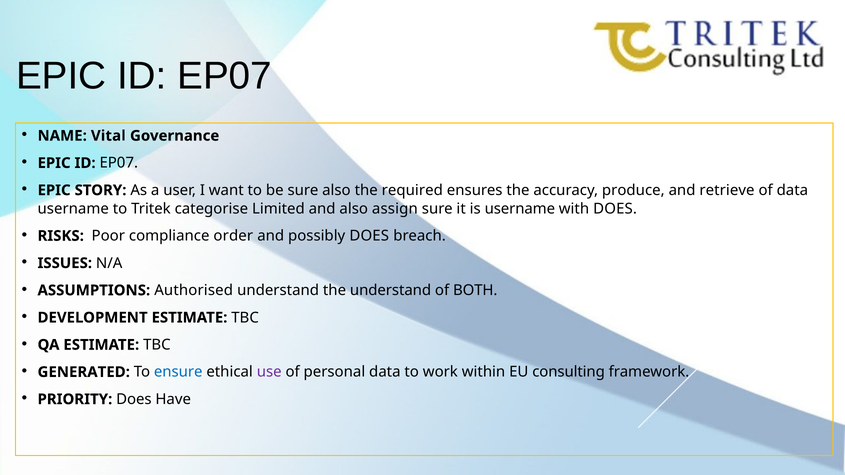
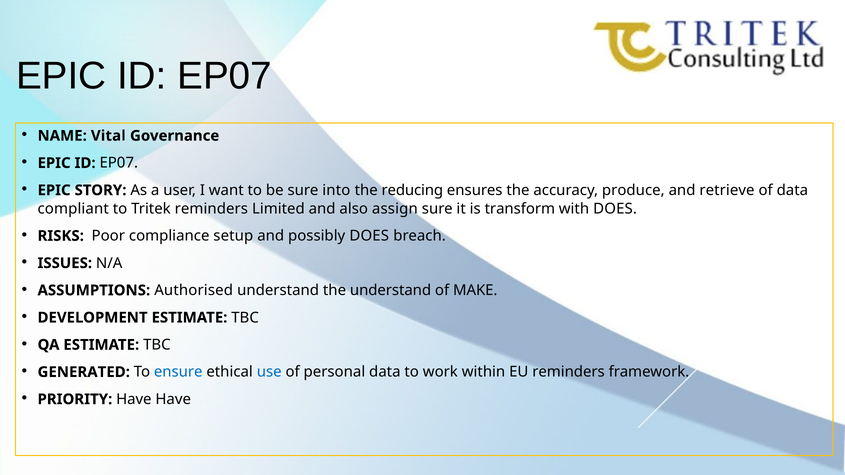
sure also: also -> into (336, 190)
required: required -> reducing (412, 190)
username: username -> compliant (73, 209)
Tritek categorise: categorise -> reminders (211, 209)
is username: username -> transform (520, 209)
order: order -> setup (233, 236)
BOTH: BOTH -> MAKE (475, 291)
use colour: purple -> blue (269, 372)
EU consulting: consulting -> reminders (569, 372)
PRIORITY Does: Does -> Have (134, 400)
